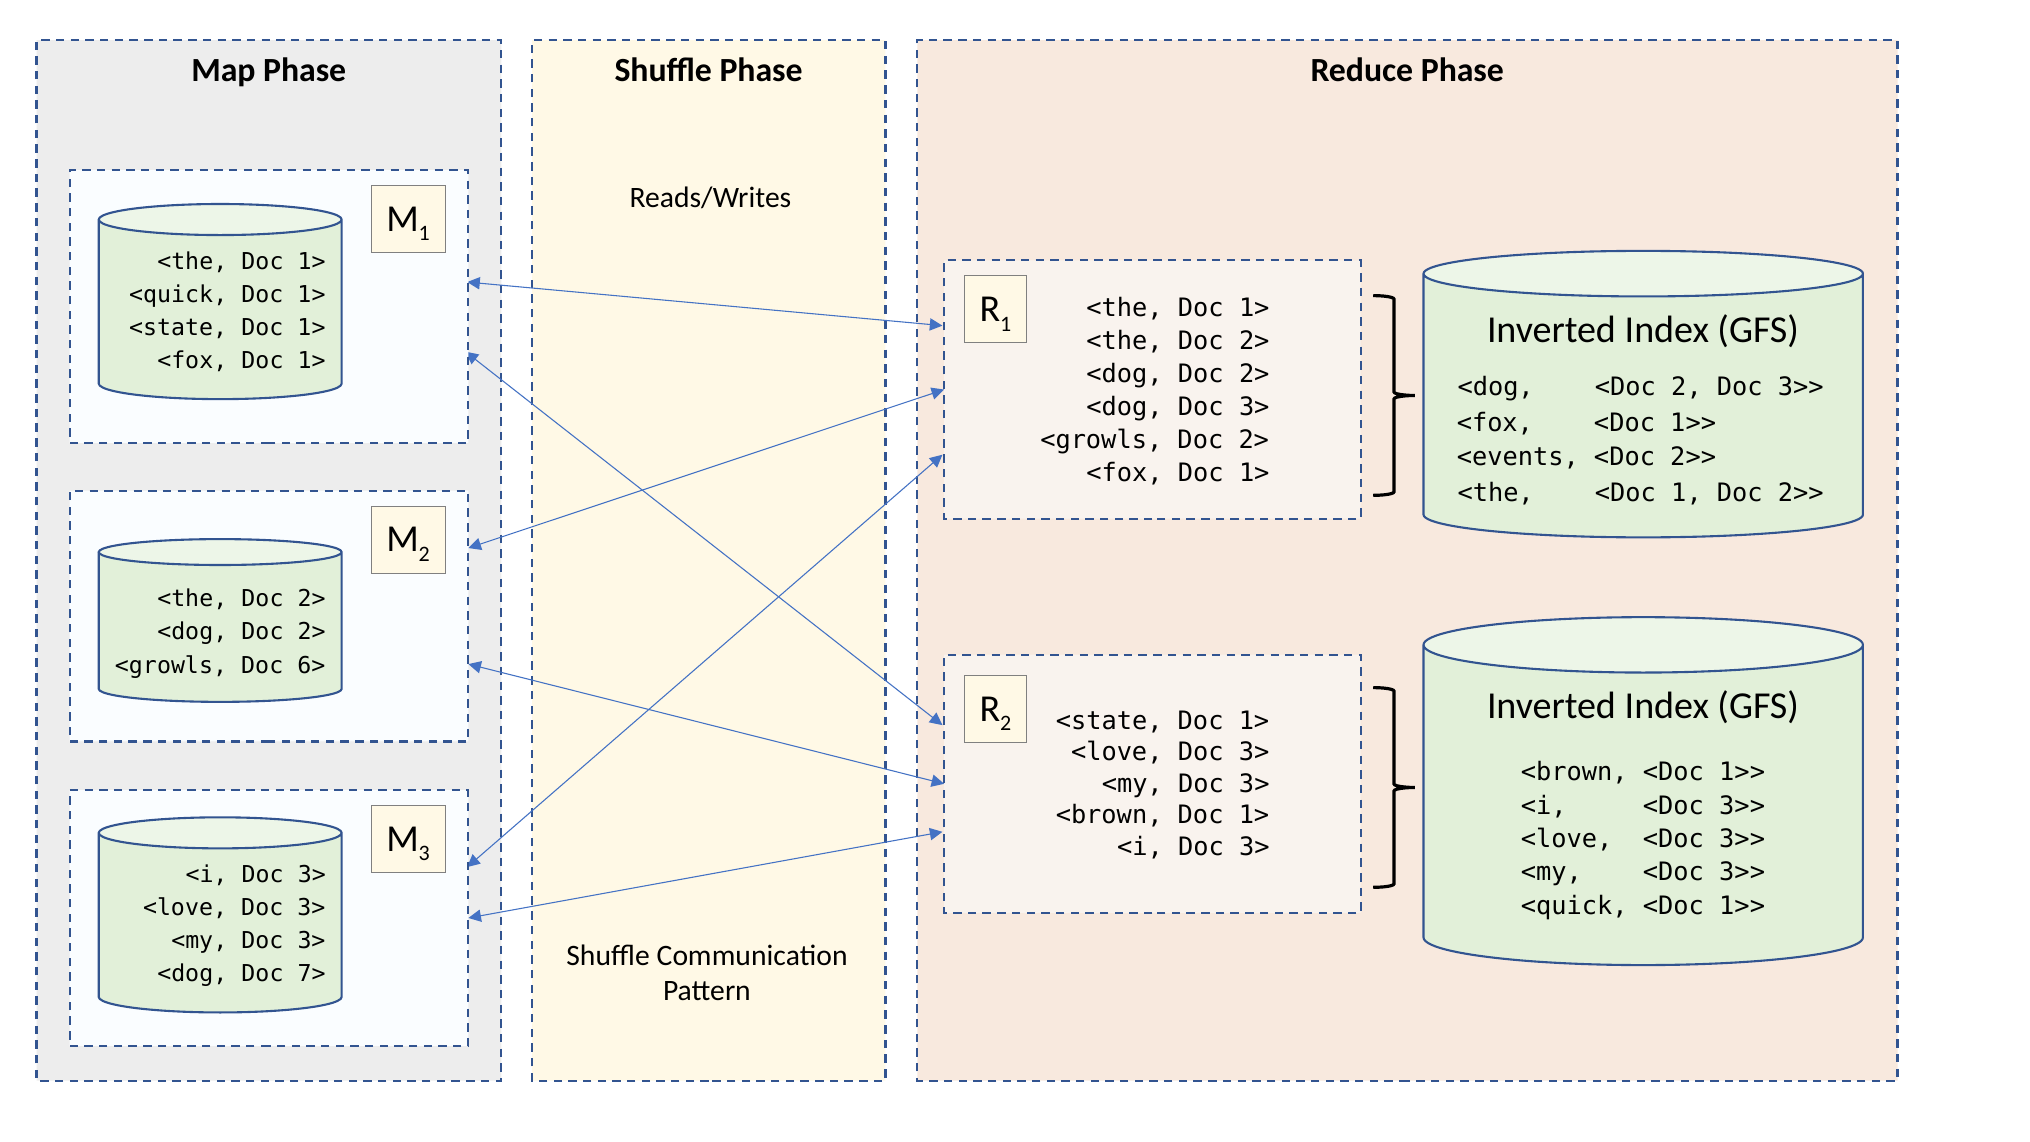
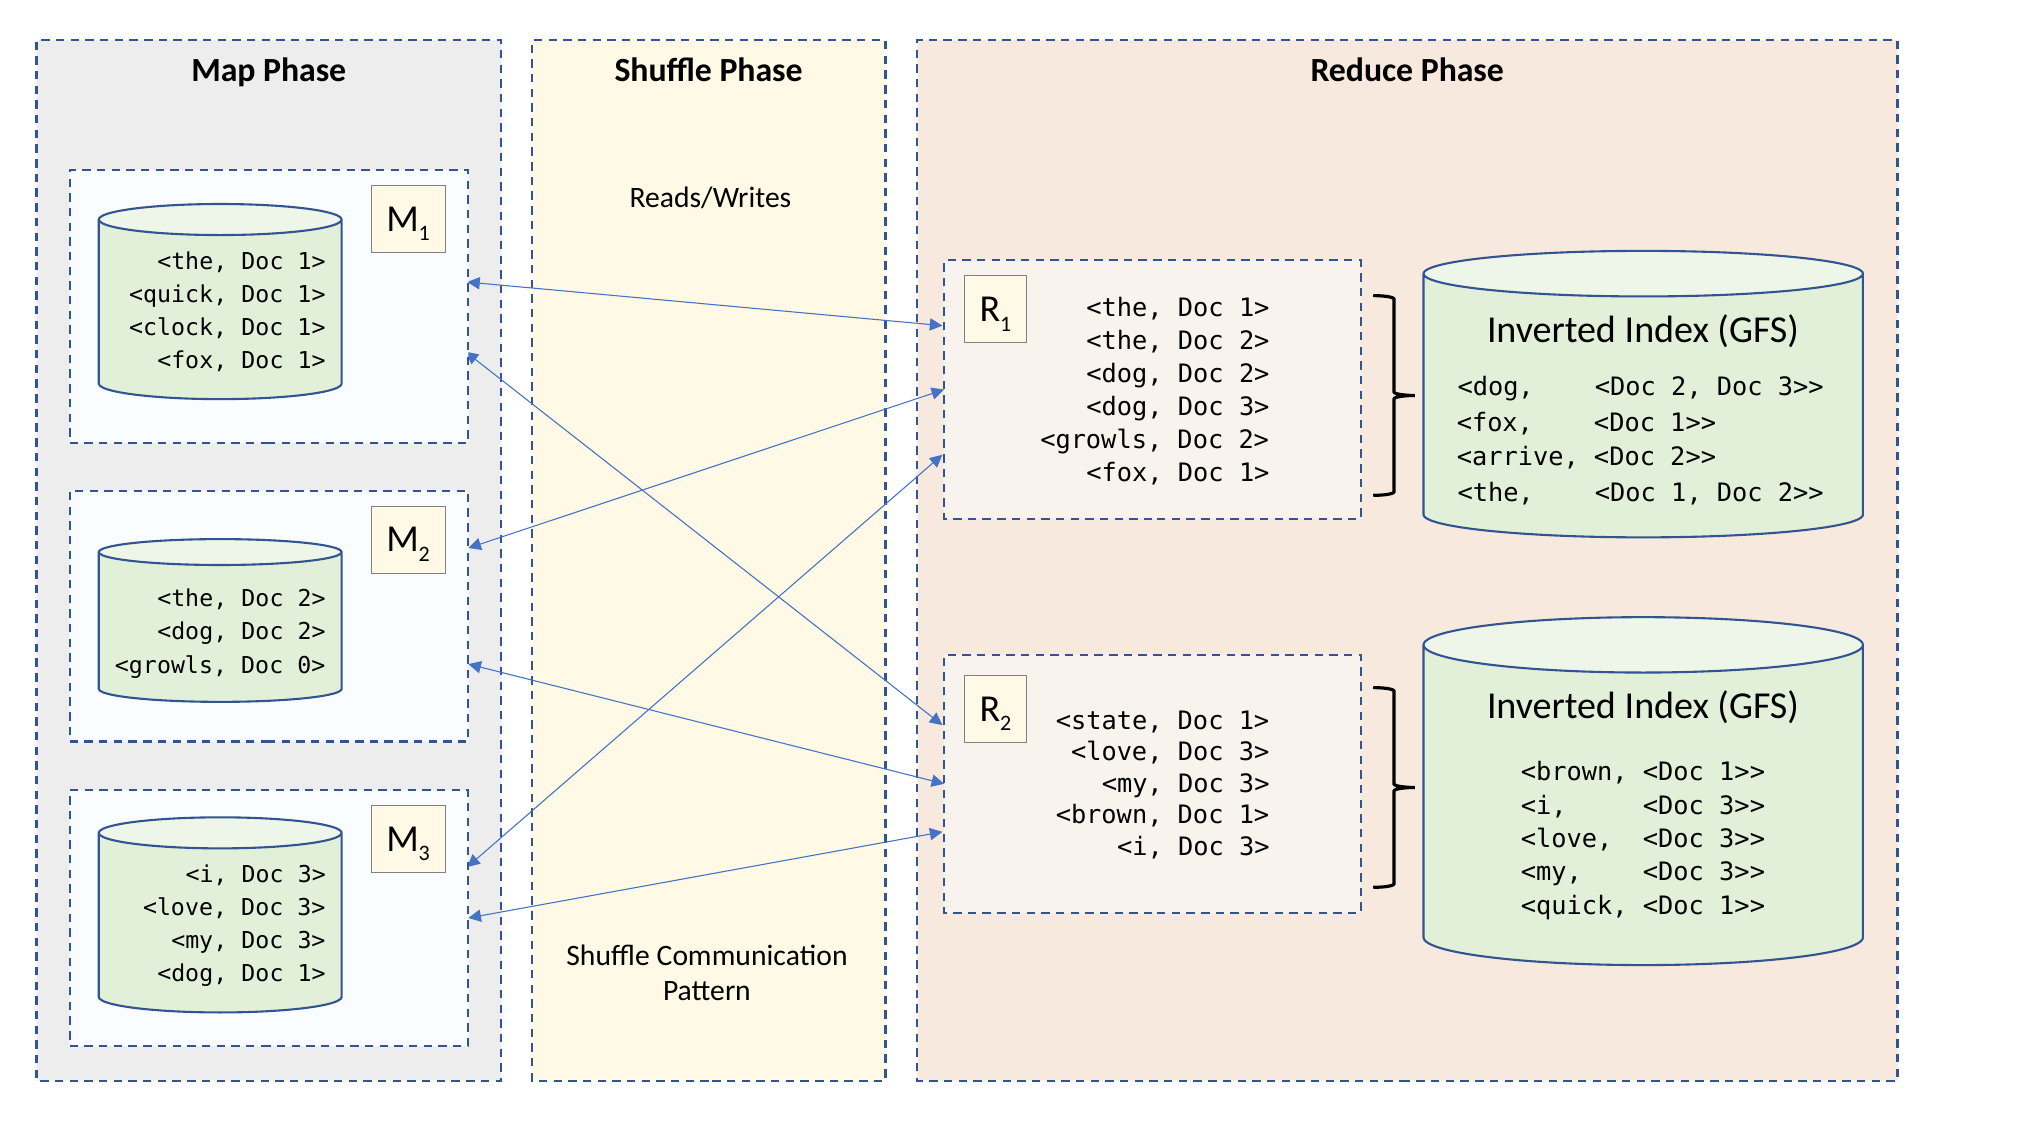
<state: <state -> <clock (178, 328)
<events: <events -> <arrive (1518, 457)
6>: 6> -> 0> (311, 665)
<dog Doc 7>: 7> -> 1> (312, 974)
